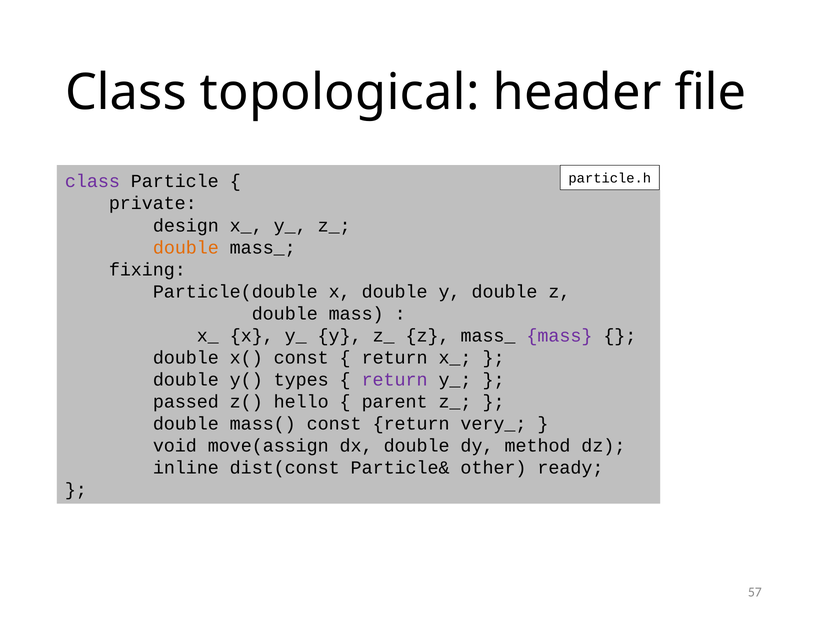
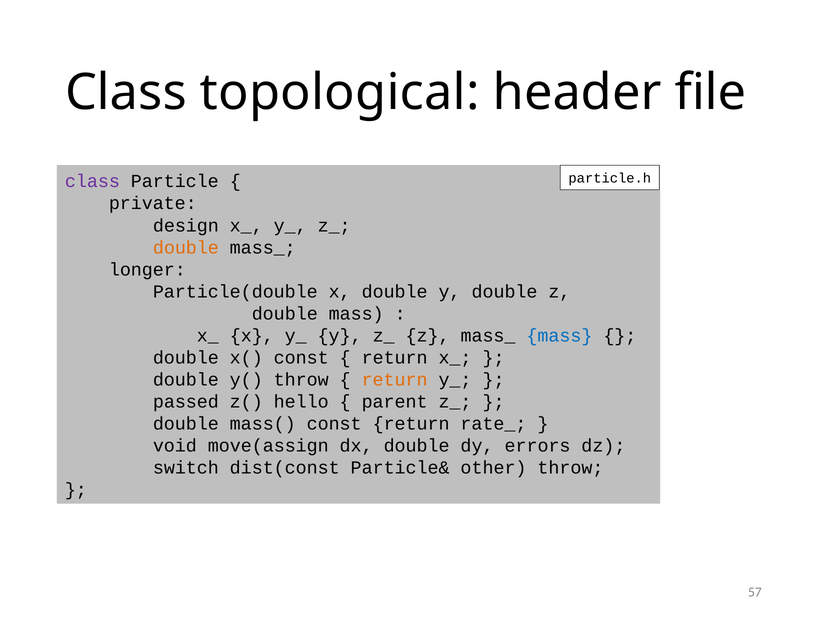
fixing: fixing -> longer (147, 270)
mass colour: purple -> blue (559, 336)
y( types: types -> throw (301, 380)
return colour: purple -> orange (395, 380)
very_: very_ -> rate_ (493, 424)
method: method -> errors (538, 446)
inline: inline -> switch (186, 468)
other ready: ready -> throw (570, 468)
